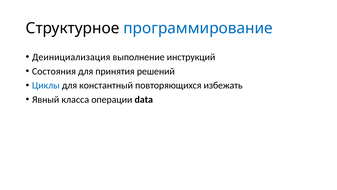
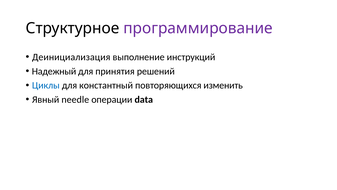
программирование colour: blue -> purple (198, 28)
Состояния: Состояния -> Надежный (54, 71)
избежать: избежать -> изменить (223, 85)
класса: класса -> needle (75, 99)
